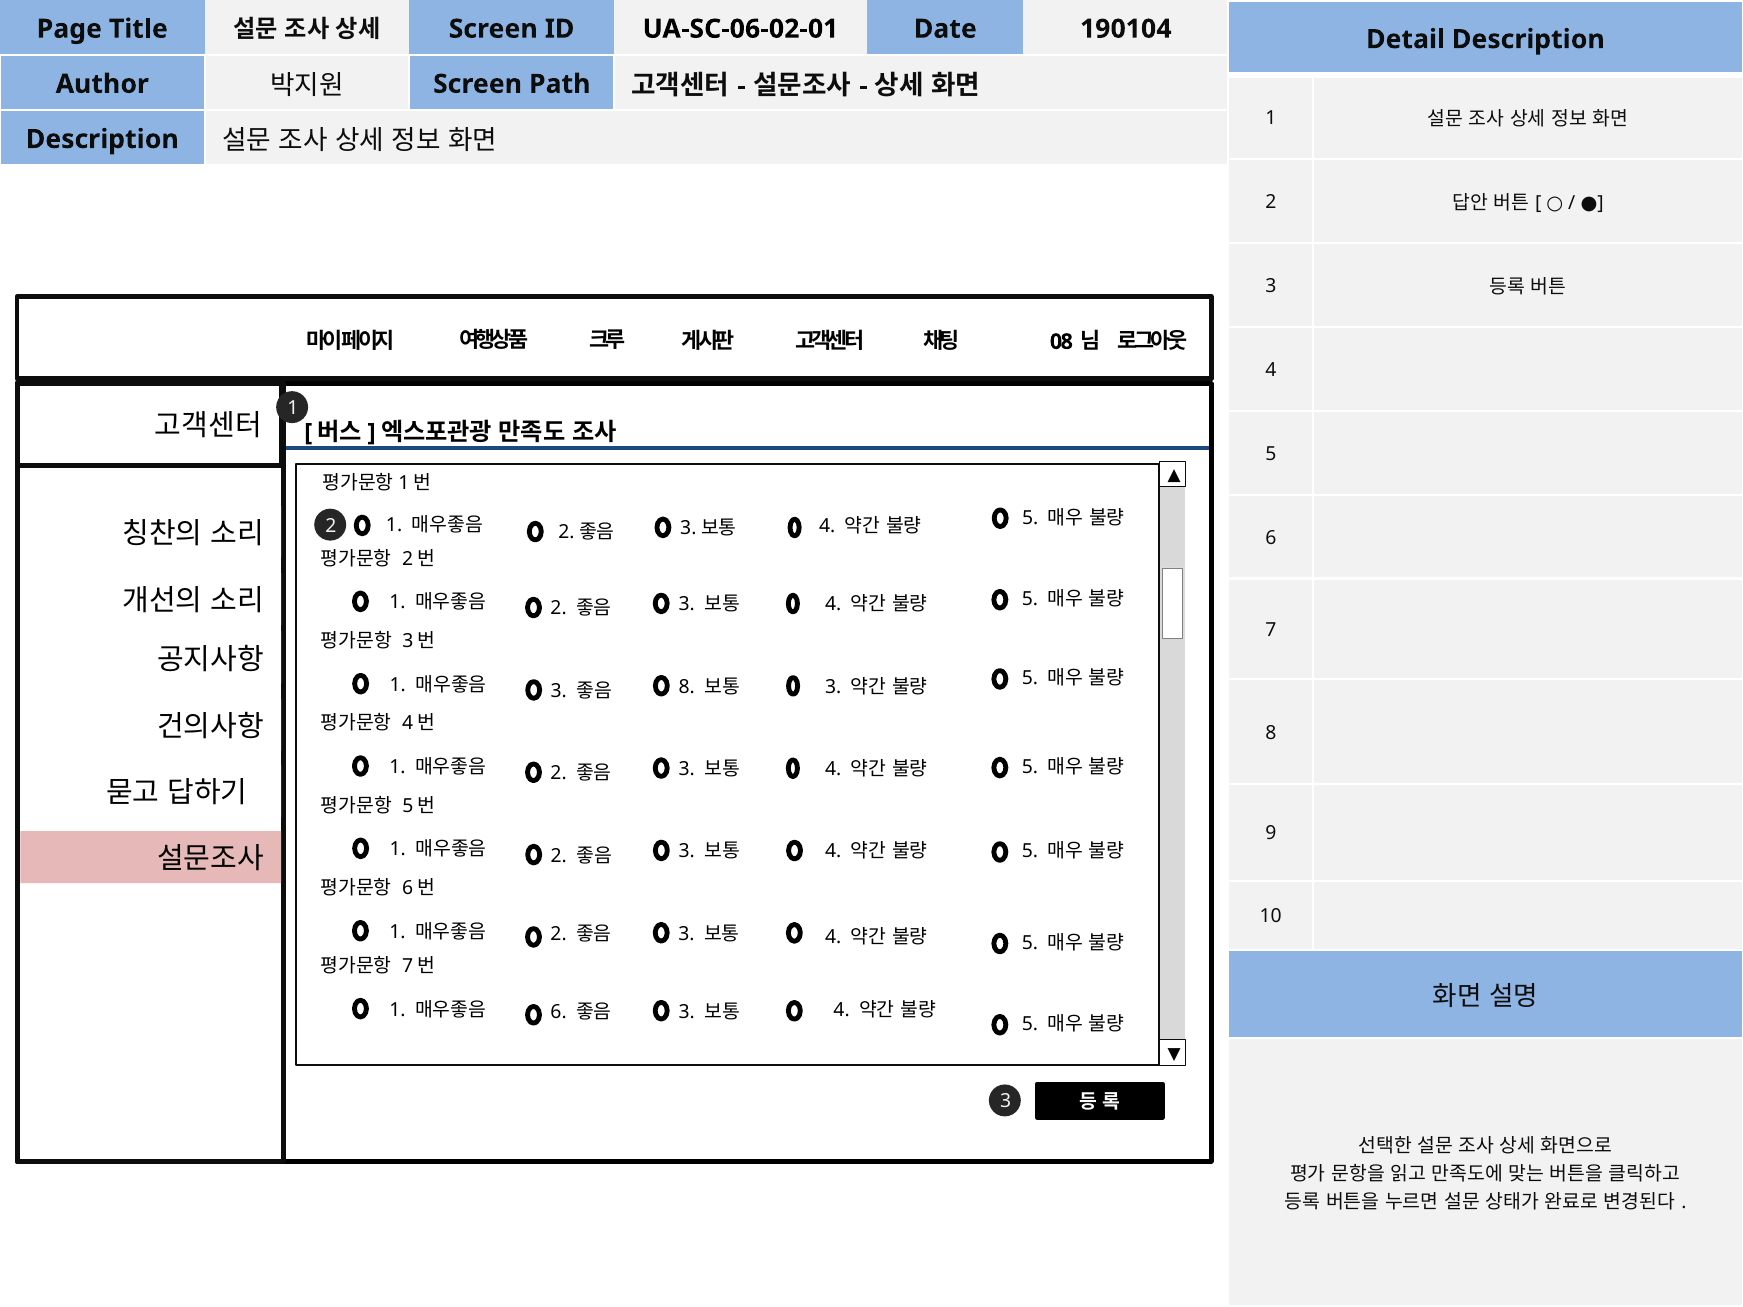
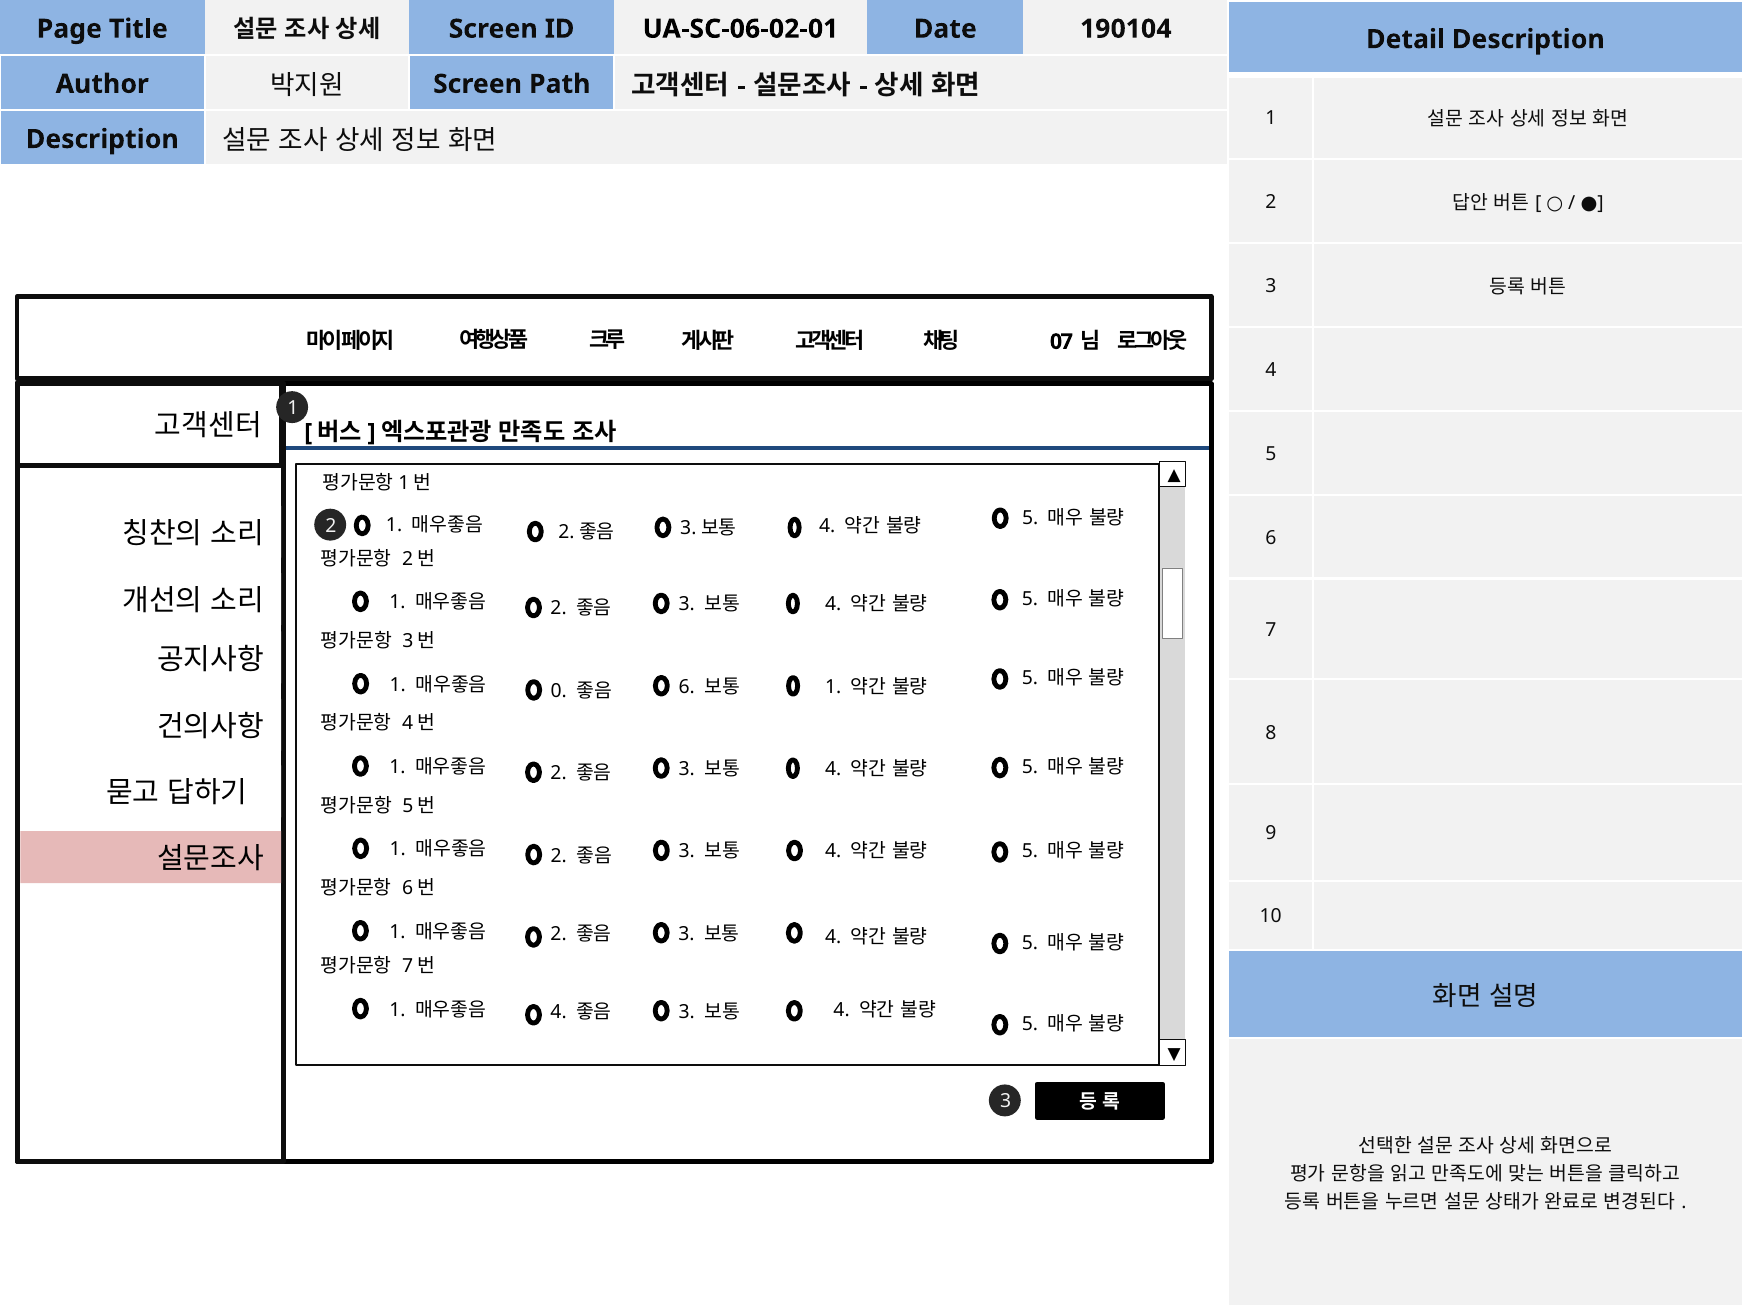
0 8: 8 -> 7 (1067, 342)
3: 3 -> 0 (559, 691)
8: 8 -> 6 (687, 687)
3: 3 -> 1 (833, 687)
6: 6 -> 4 (559, 1012)
